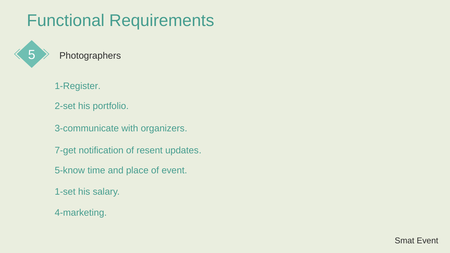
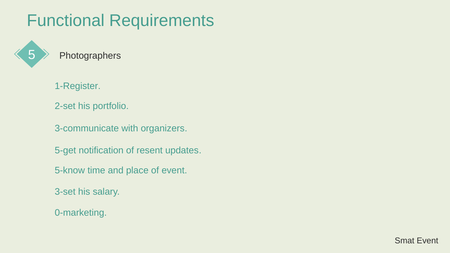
7-get: 7-get -> 5-get (65, 151)
1-set: 1-set -> 3-set (65, 192)
4-marketing: 4-marketing -> 0-marketing (81, 213)
